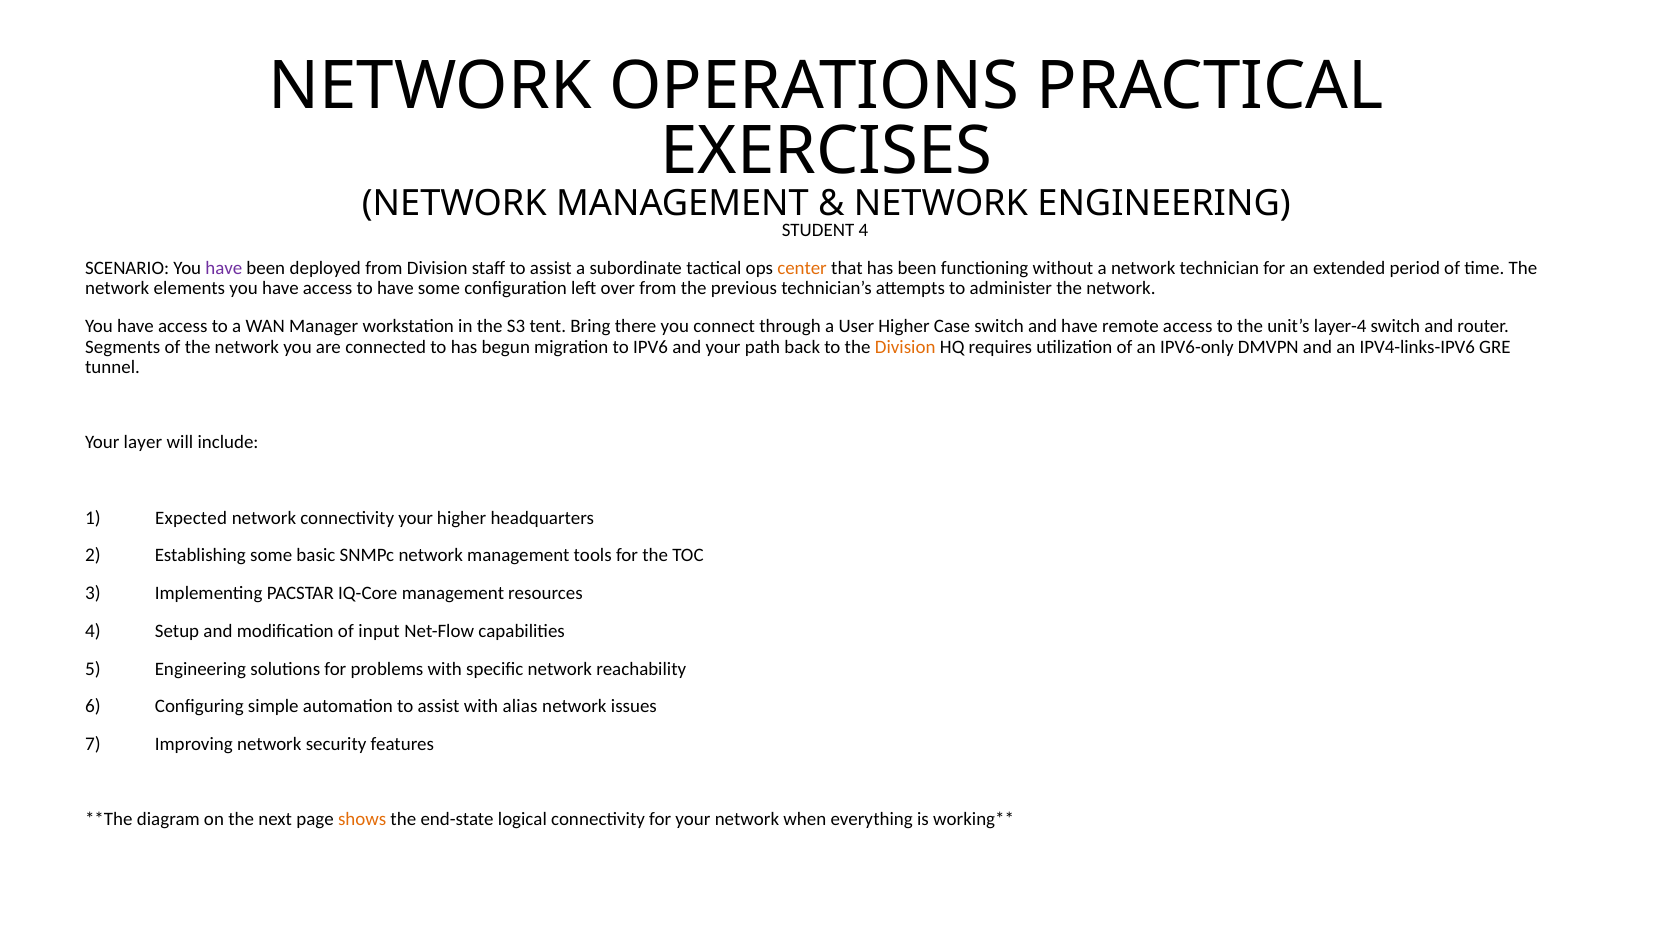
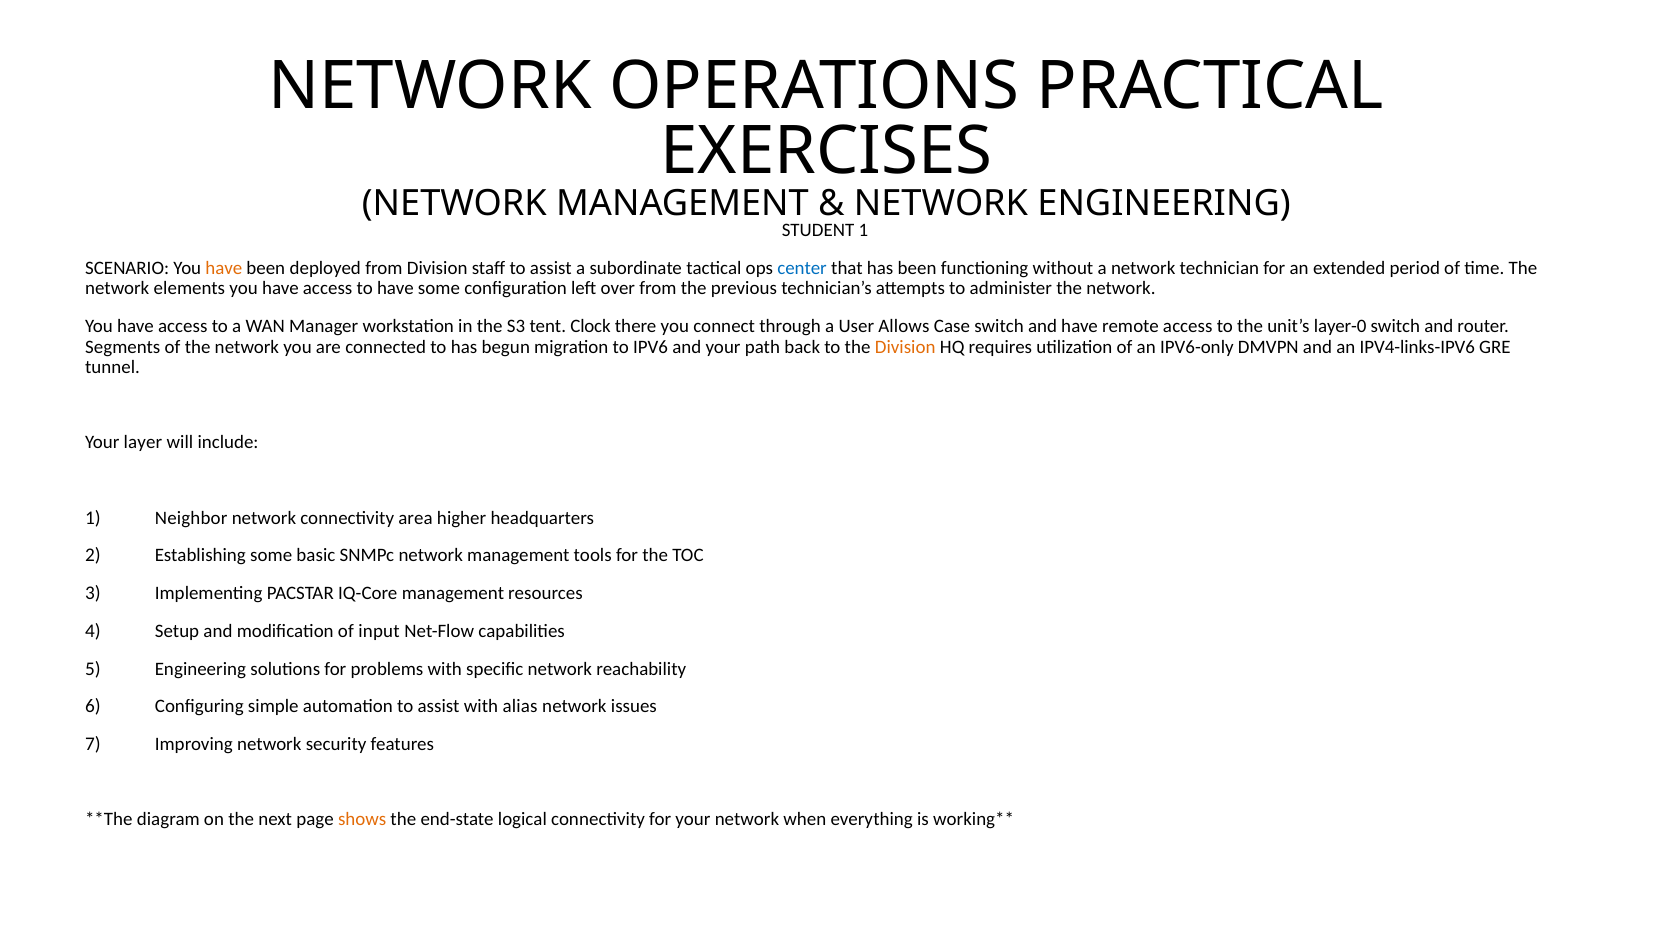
STUDENT 4: 4 -> 1 (863, 230)
have colour: purple -> orange (224, 268)
center colour: orange -> blue (802, 268)
Bring: Bring -> Clock (590, 326)
User Higher: Higher -> Allows (904, 326)
layer-4: layer-4 -> layer-0 (1340, 326)
Expected: Expected -> Neighbor (191, 518)
connectivity your: your -> area (415, 518)
